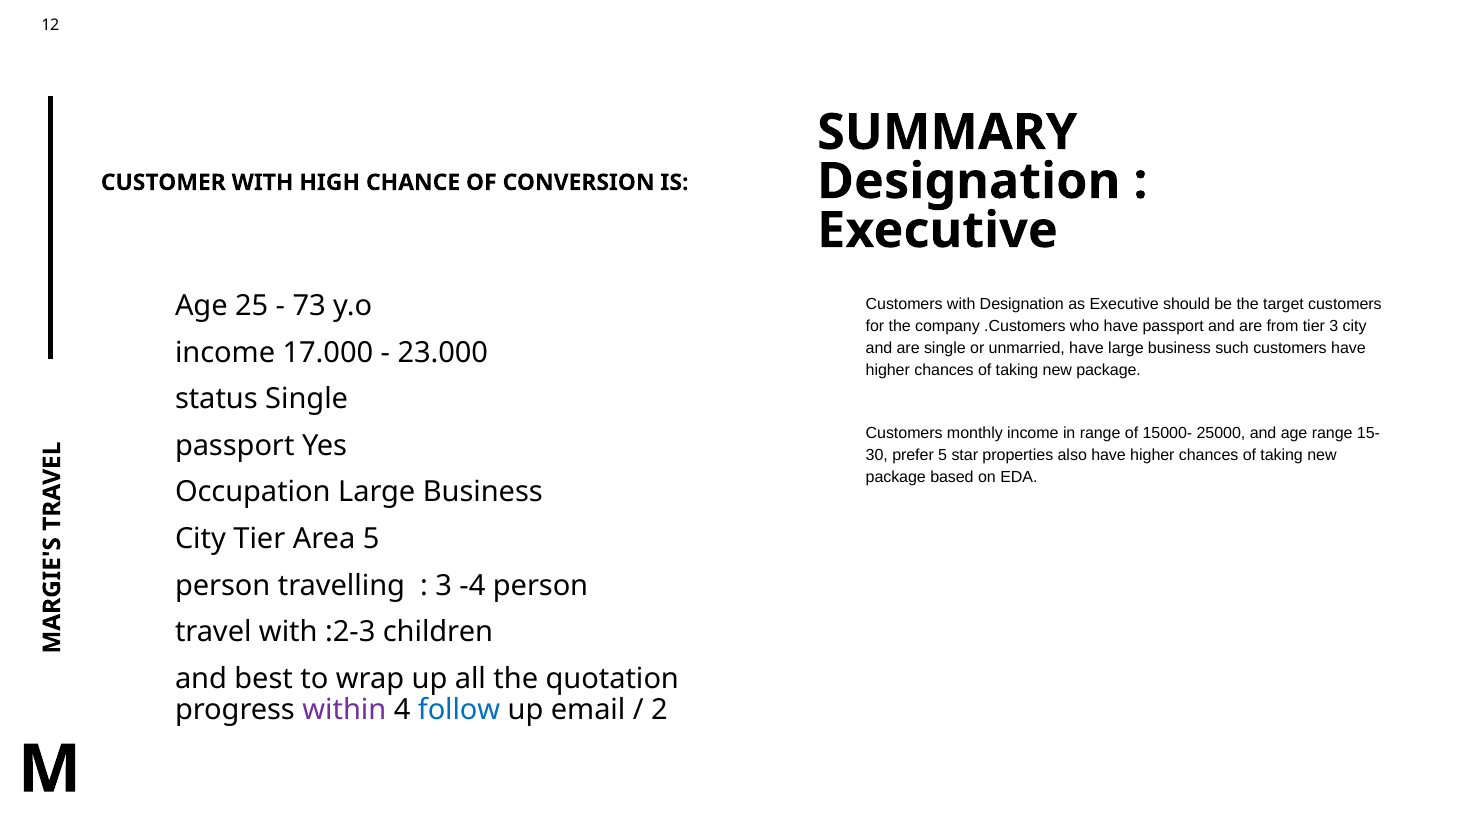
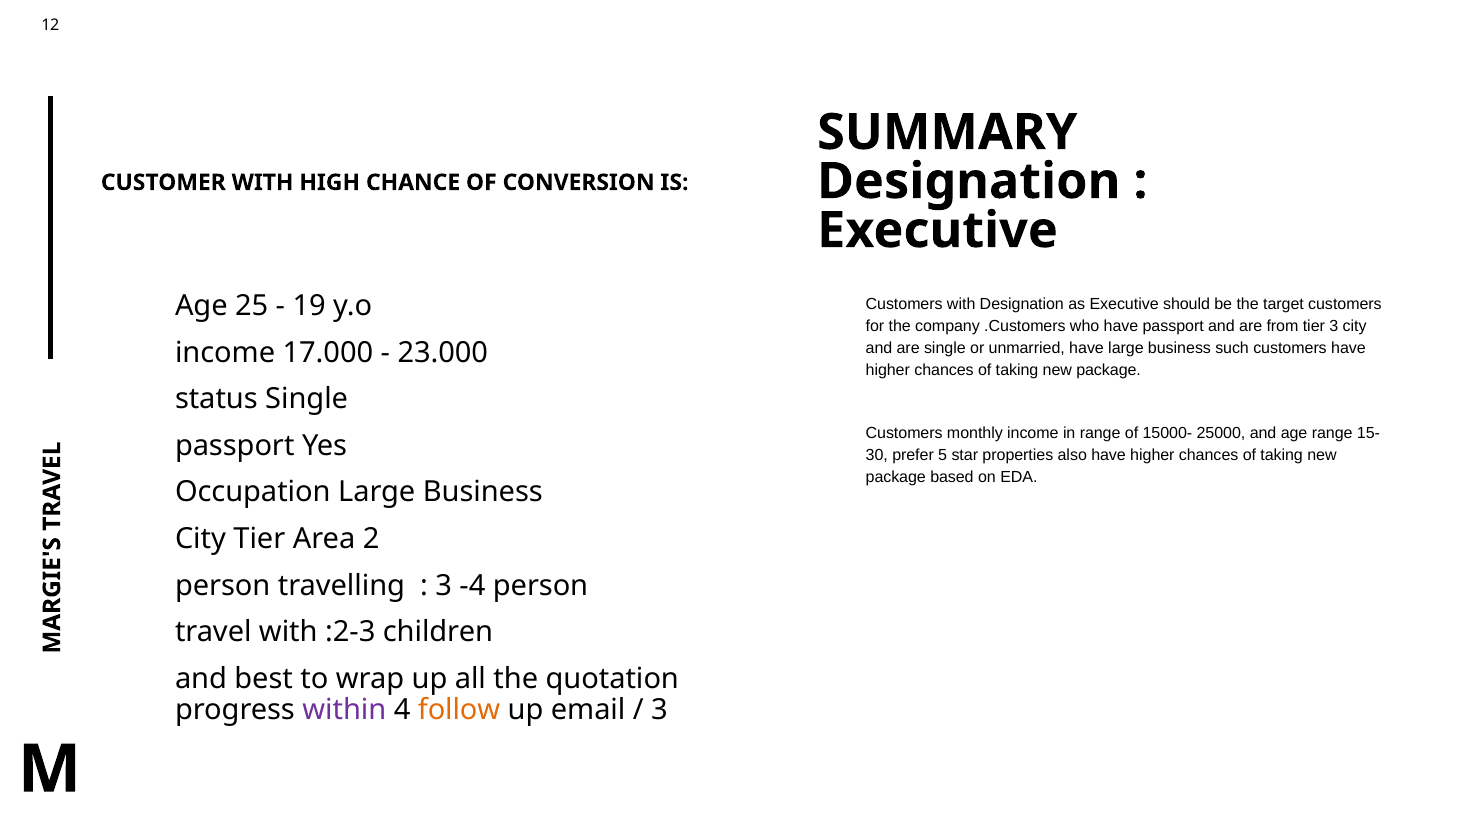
73: 73 -> 19 (309, 306)
Area 5: 5 -> 2 (371, 539)
follow colour: blue -> orange (459, 710)
2: 2 -> 3 (659, 710)
